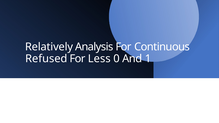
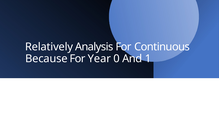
Refused: Refused -> Because (46, 59)
Less: Less -> Year (99, 59)
